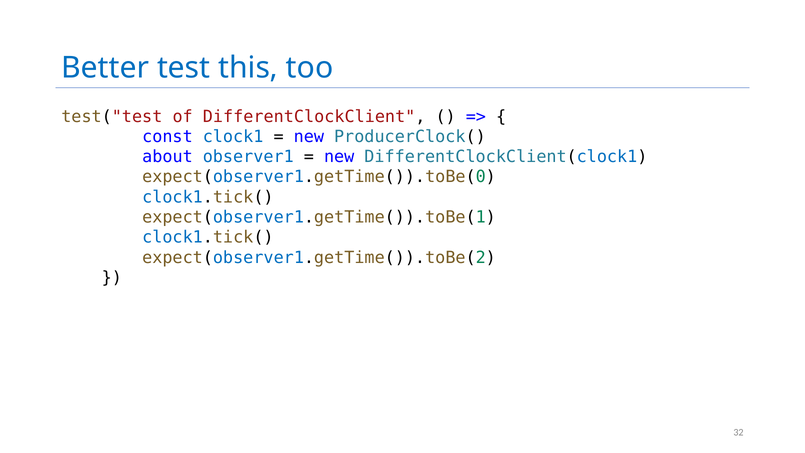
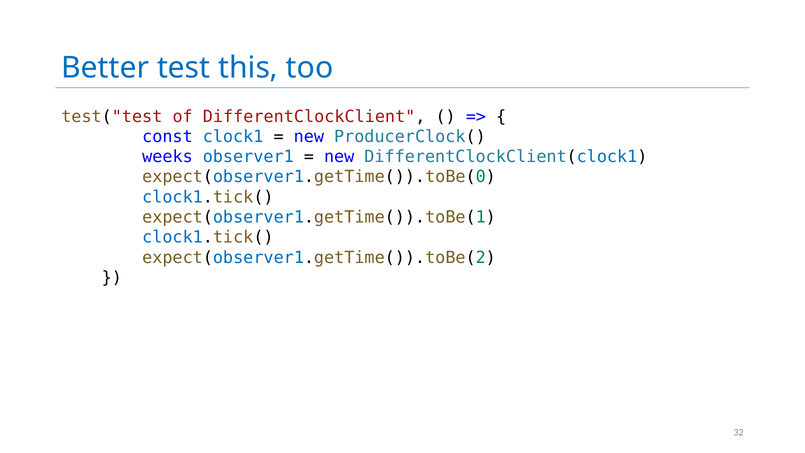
about: about -> weeks (167, 157)
